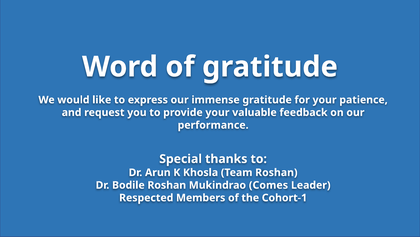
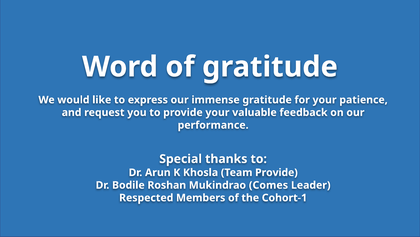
Team Roshan: Roshan -> Provide (276, 172)
